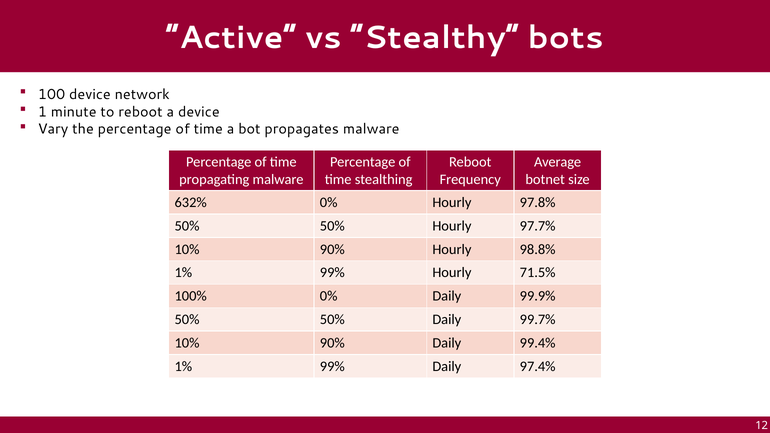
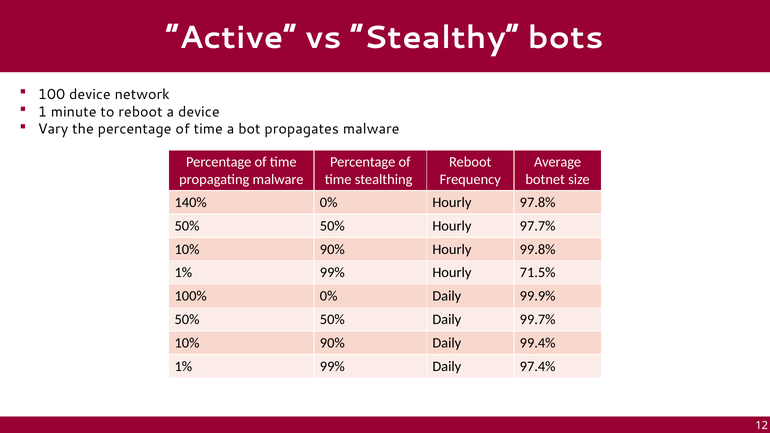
632%: 632% -> 140% (191, 203)
98.8%: 98.8% -> 99.8% (538, 249)
